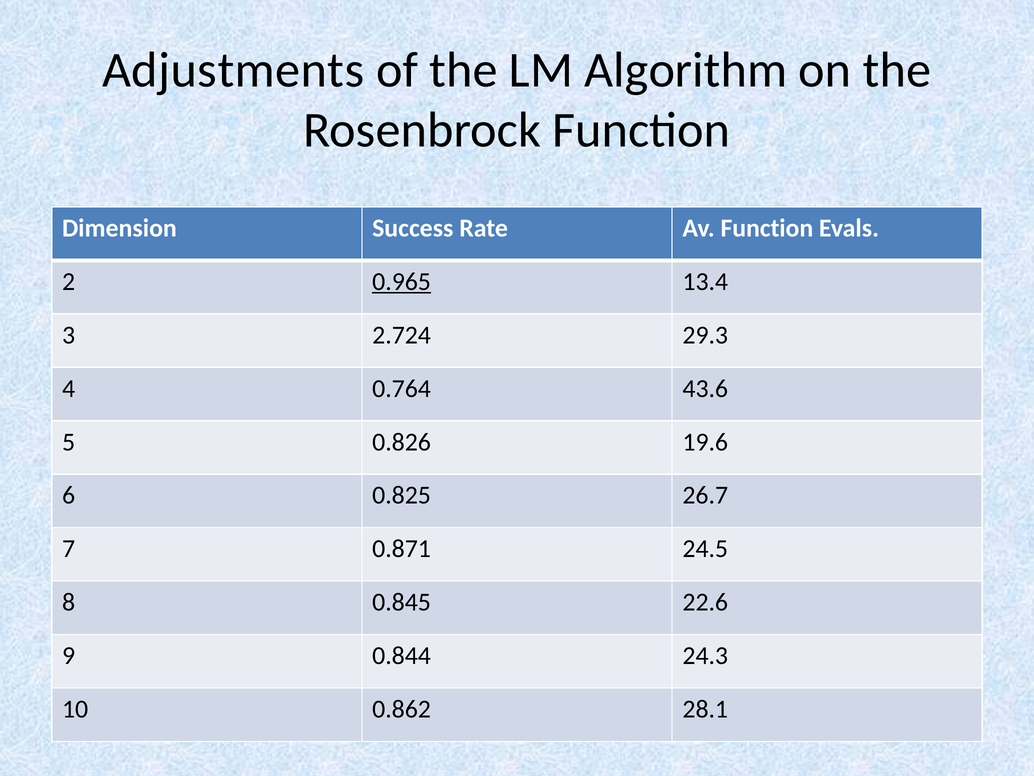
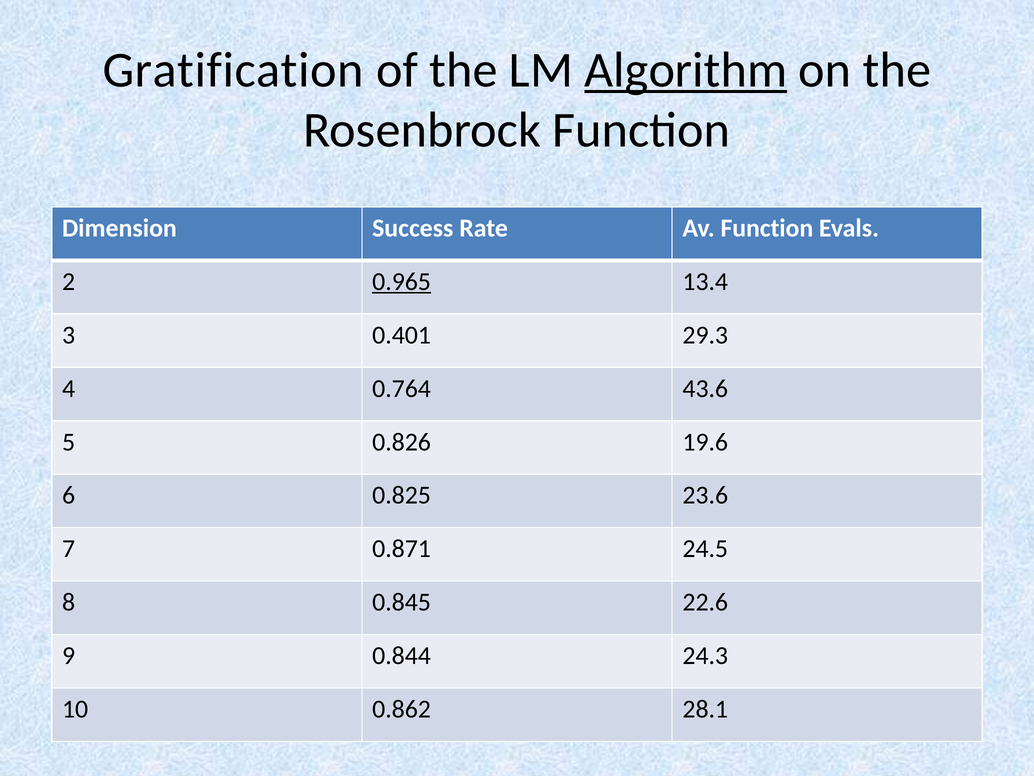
Adjustments: Adjustments -> Gratification (233, 70)
Algorithm underline: none -> present (686, 70)
2.724: 2.724 -> 0.401 (402, 335)
26.7: 26.7 -> 23.6 (705, 495)
